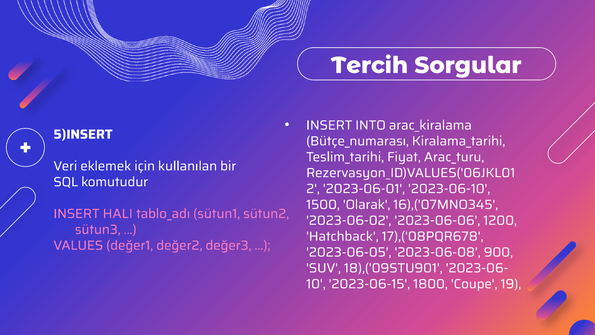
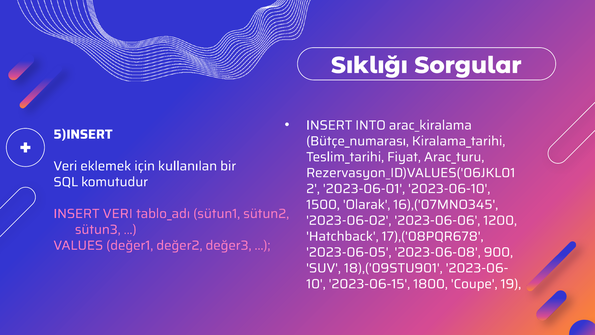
Tercih: Tercih -> Sıklığı (370, 65)
INSERT HALI: HALI -> VERI (118, 213)
